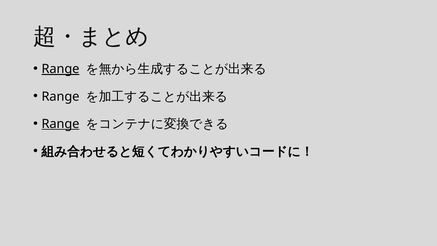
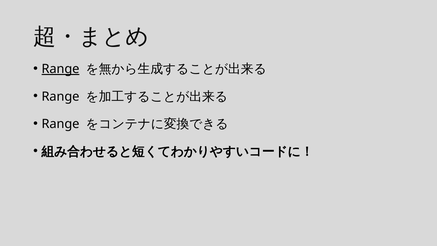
Range underline: present -> none (60, 124)
